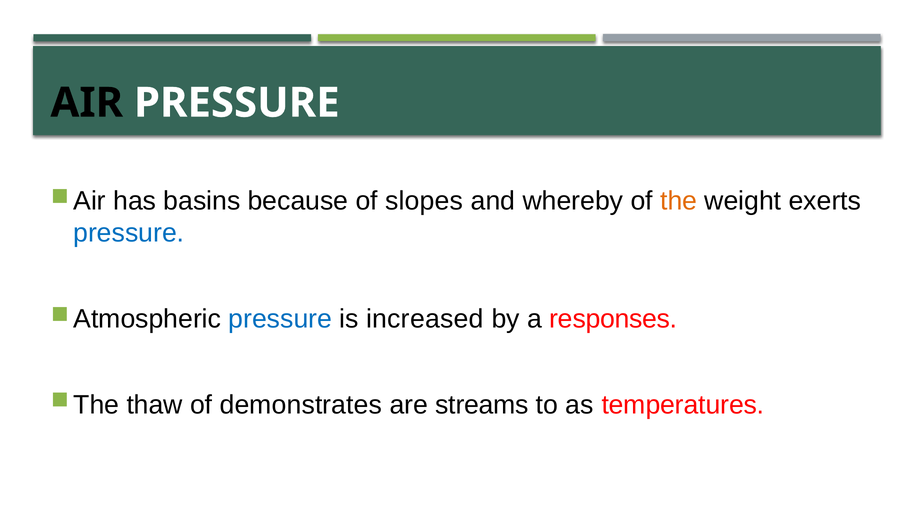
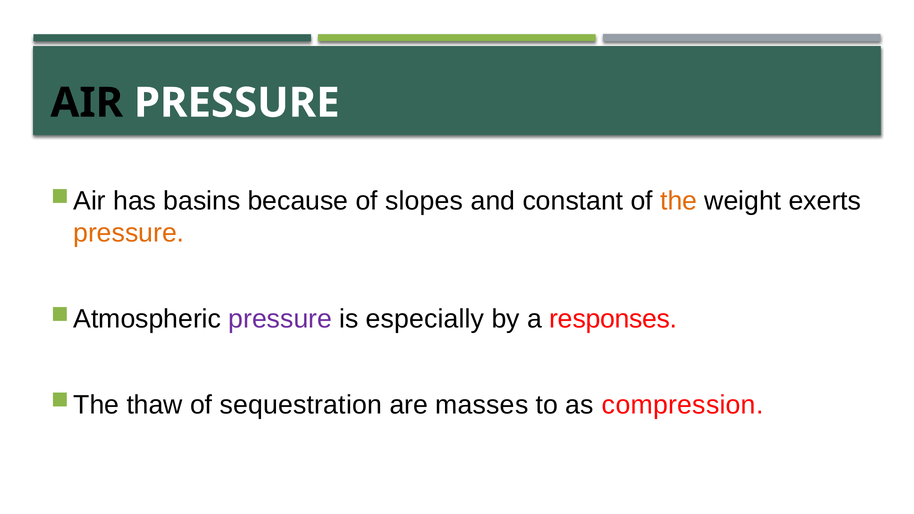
whereby: whereby -> constant (573, 201)
pressure colour: blue -> orange (129, 233)
pressure colour: blue -> purple (280, 319)
increased: increased -> especially (425, 319)
demonstrates: demonstrates -> sequestration (301, 405)
streams: streams -> masses (482, 405)
temperatures: temperatures -> compression (683, 405)
